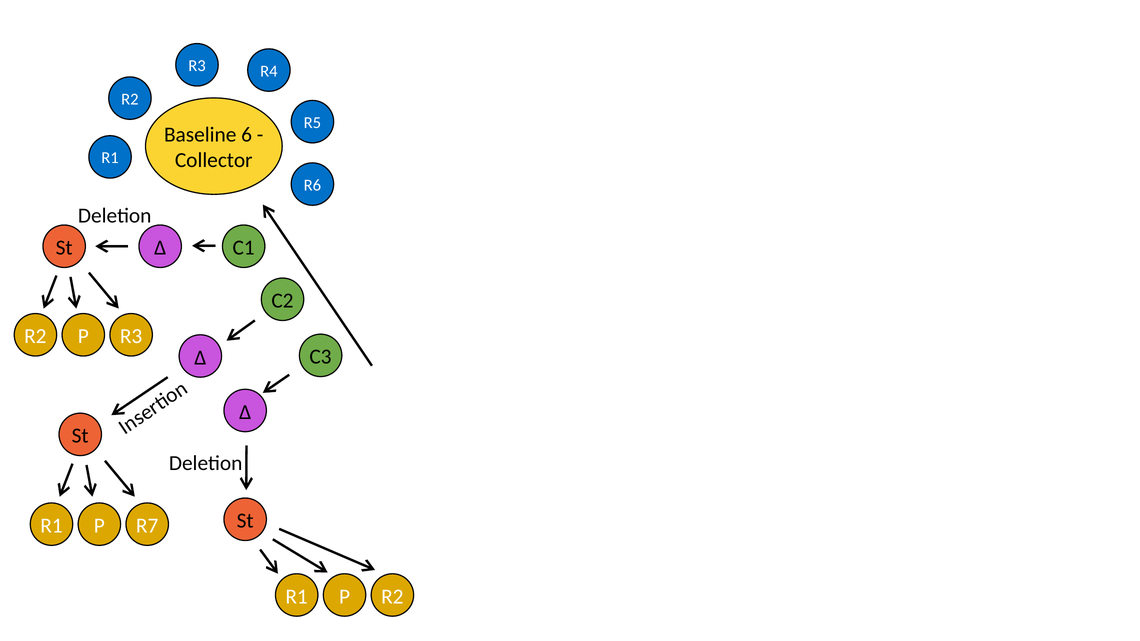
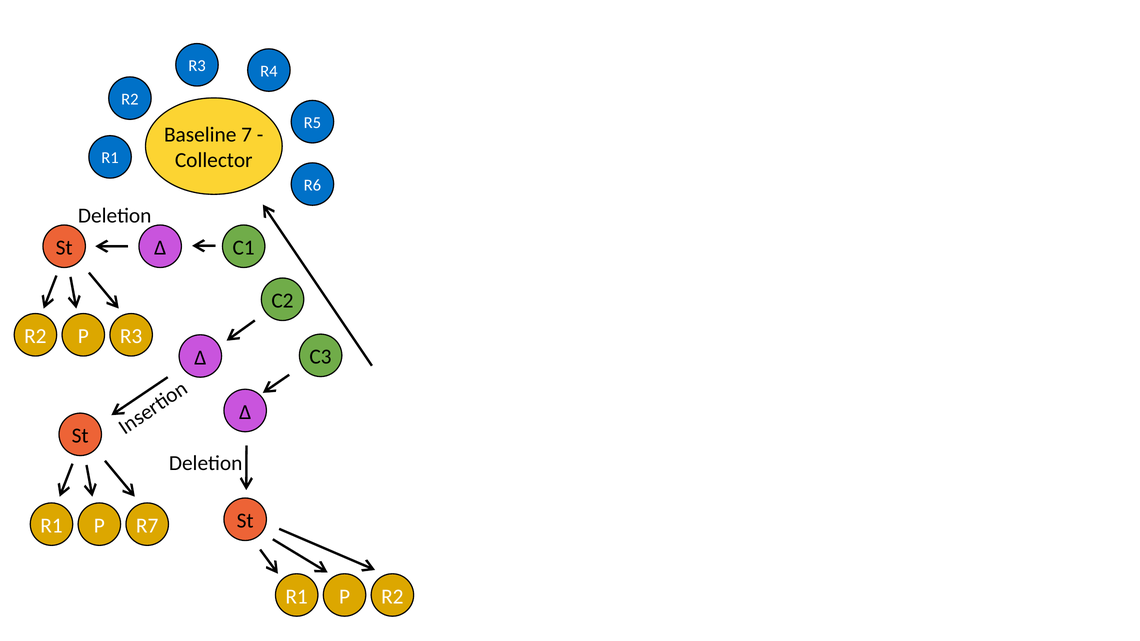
6: 6 -> 7 (247, 135)
